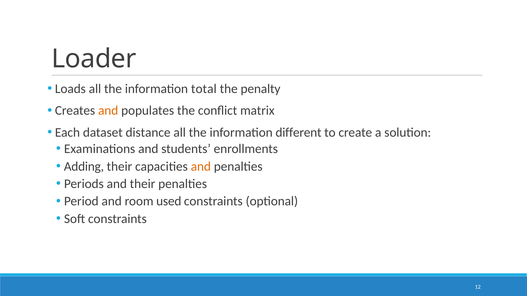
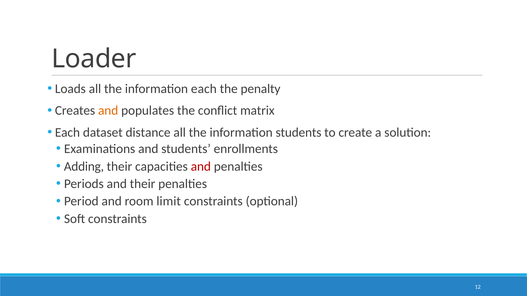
information total: total -> each (204, 89)
information different: different -> students (299, 133)
and colour: orange -> red (201, 167)
used: used -> limit (169, 202)
